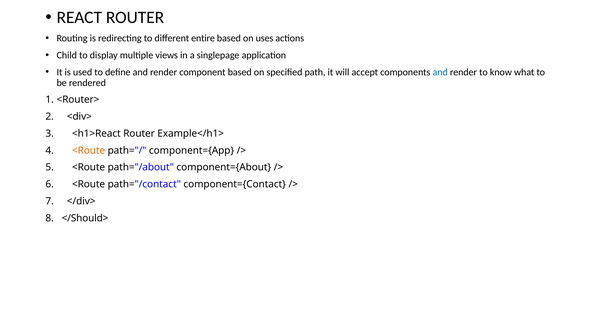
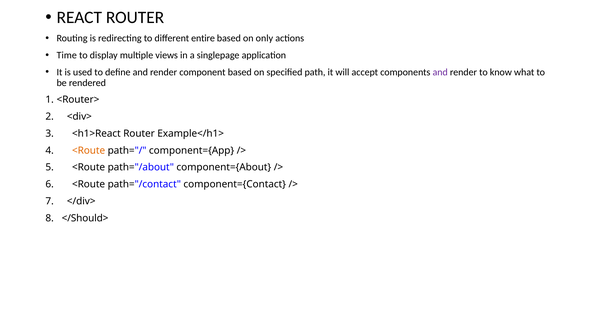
uses: uses -> only (264, 38)
Child: Child -> Time (67, 55)
and colour: blue -> purple (440, 72)
